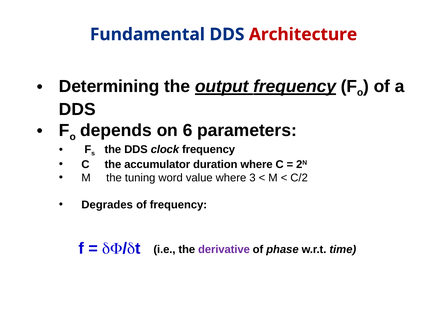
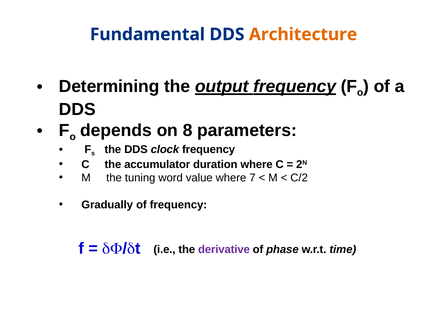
Architecture colour: red -> orange (303, 34)
6: 6 -> 8 (188, 130)
3: 3 -> 7 (252, 178)
Degrades: Degrades -> Gradually (107, 205)
